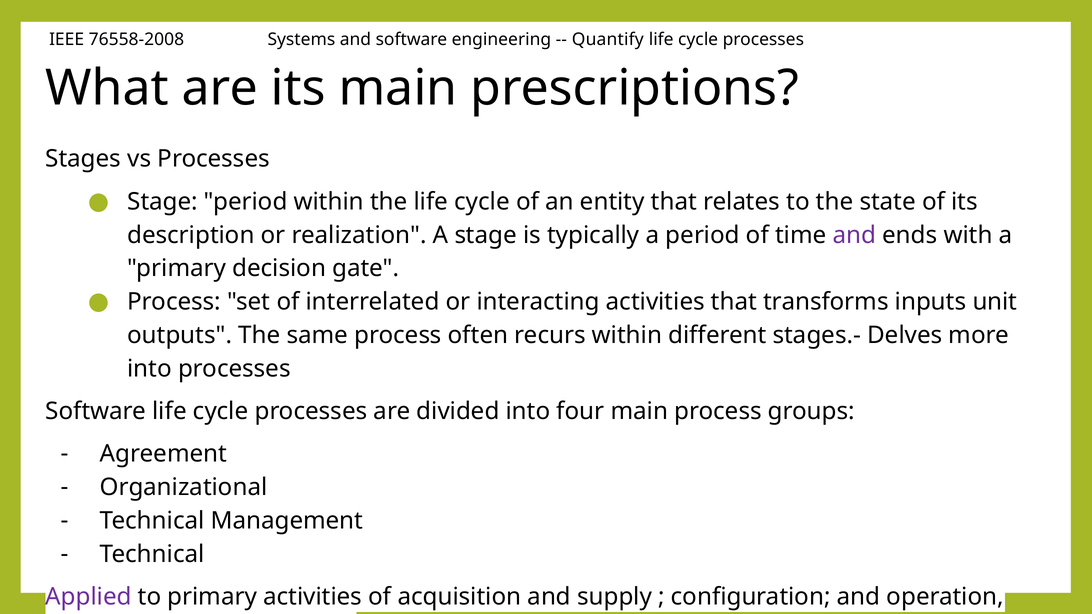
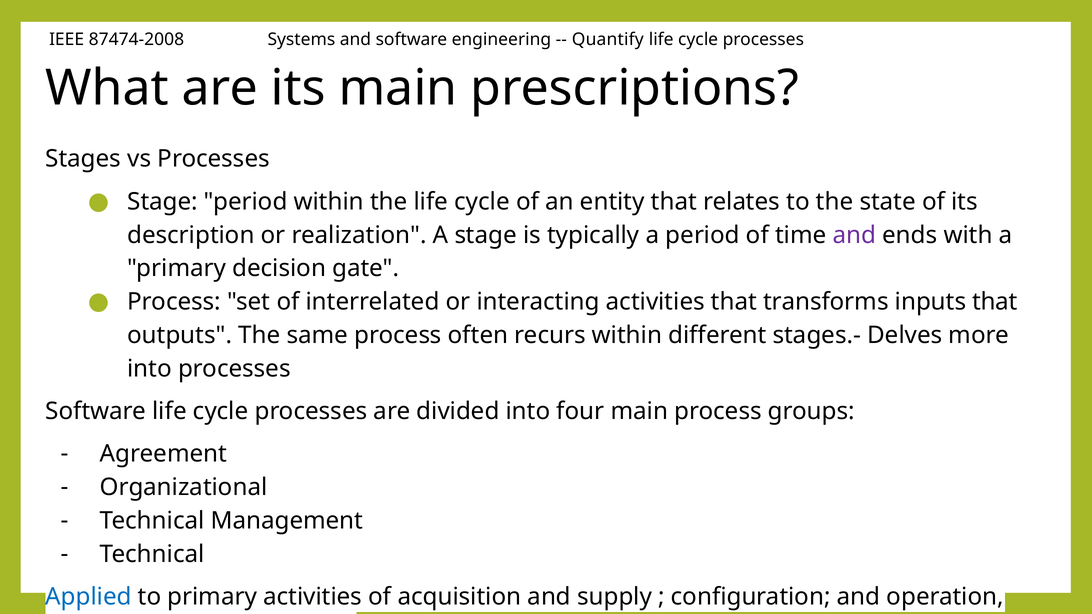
76558-2008: 76558-2008 -> 87474-2008 (136, 39)
inputs unit: unit -> that (995, 302)
Applied colour: purple -> blue (89, 597)
